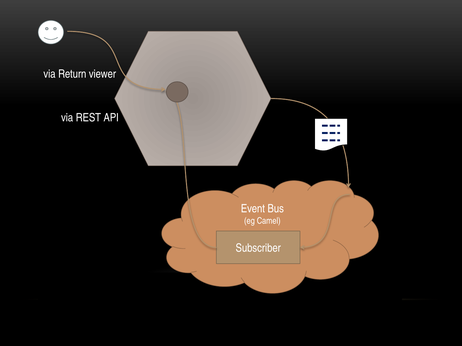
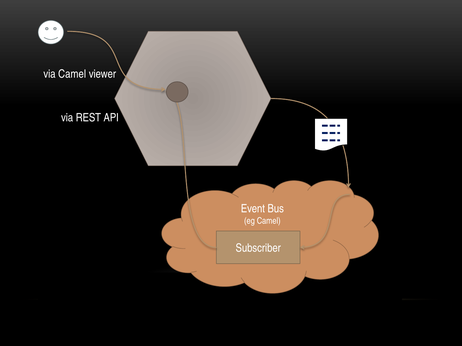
via Return: Return -> Camel (72, 74)
